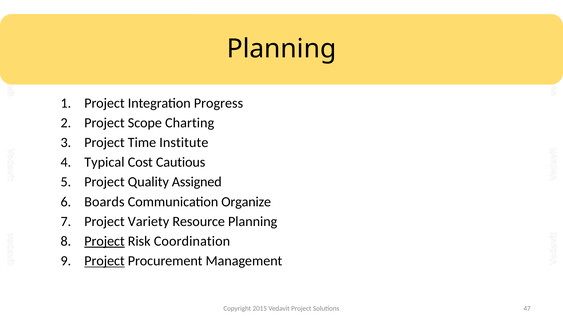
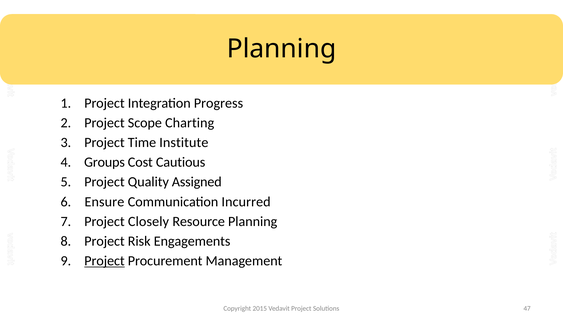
Typical: Typical -> Groups (105, 162)
Boards: Boards -> Ensure (104, 202)
Organize: Organize -> Incurred (246, 202)
Variety: Variety -> Closely (148, 221)
Project underline: present -> none (104, 241)
Coordination: Coordination -> Engagements (192, 241)
